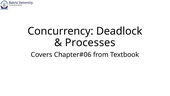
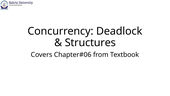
Processes: Processes -> Structures (90, 42)
